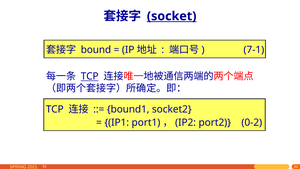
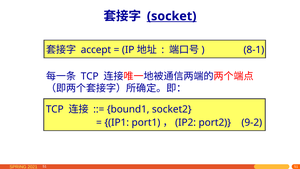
bound: bound -> accept (96, 50)
7-1: 7-1 -> 8-1 (254, 50)
TCP underline: present -> none (90, 76)
0-2: 0-2 -> 9-2 (252, 122)
